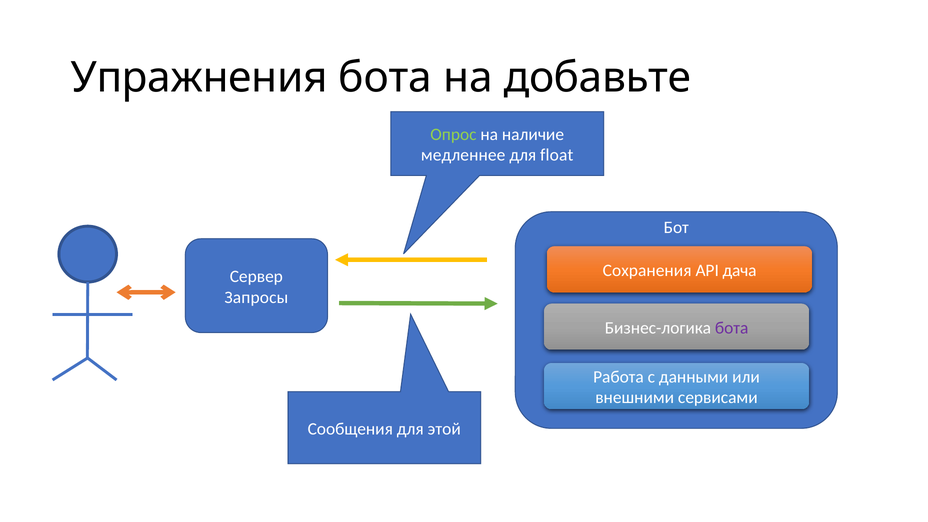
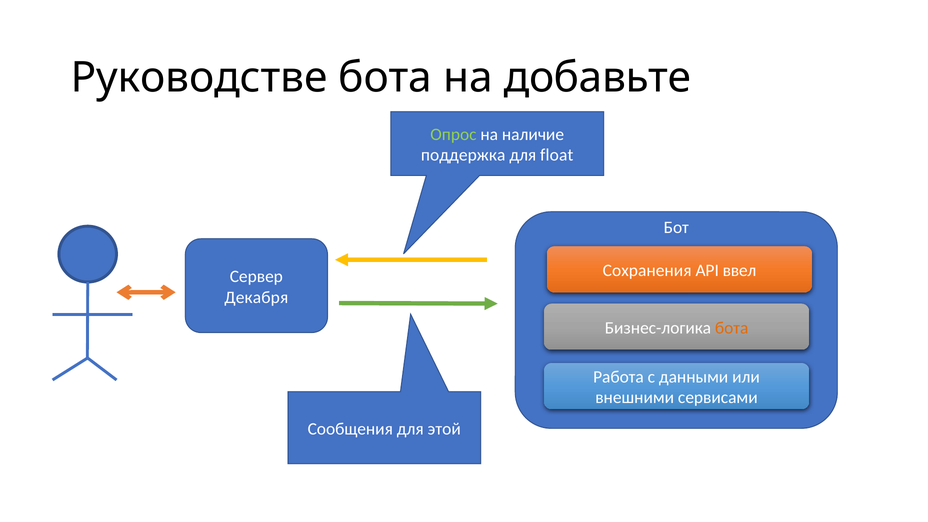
Упражнения: Упражнения -> Руководстве (199, 78)
медленнее: медленнее -> поддержка (463, 155)
дача: дача -> ввел (740, 270)
Запросы: Запросы -> Декабря (256, 297)
бота colour: purple -> orange (732, 328)
